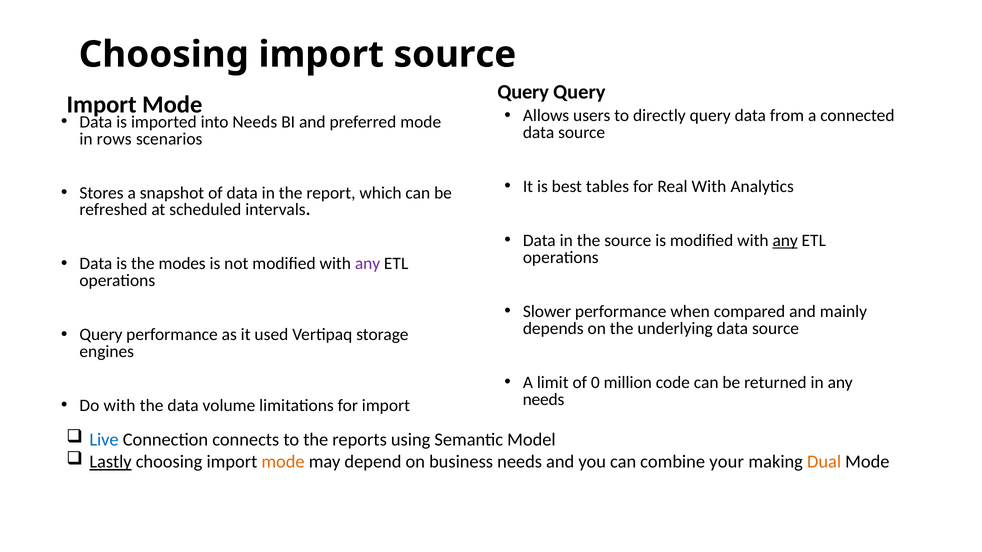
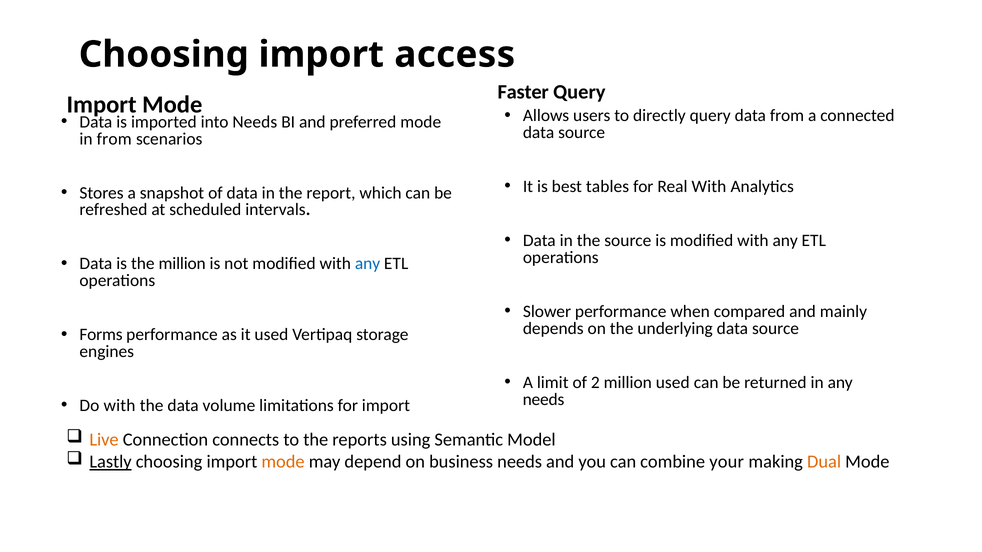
import source: source -> access (455, 55)
Query: Query -> Faster (523, 92)
in rows: rows -> from (114, 139)
any underline: present -> none (785, 241)
the modes: modes -> million (182, 264)
any colour: purple -> blue (368, 264)
Query: Query -> Forms (101, 335)
0: 0 -> 2 (595, 383)
million code: code -> used (673, 383)
Live colour: blue -> orange (104, 440)
